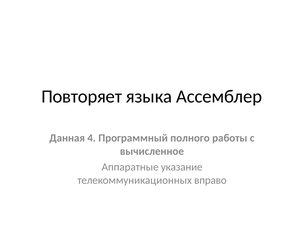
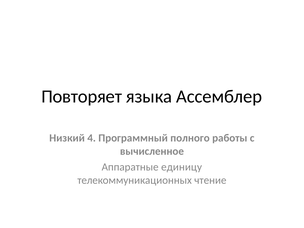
Данная: Данная -> Низкий (67, 138)
указание: указание -> единицу (182, 167)
вправо: вправо -> чтение (210, 180)
